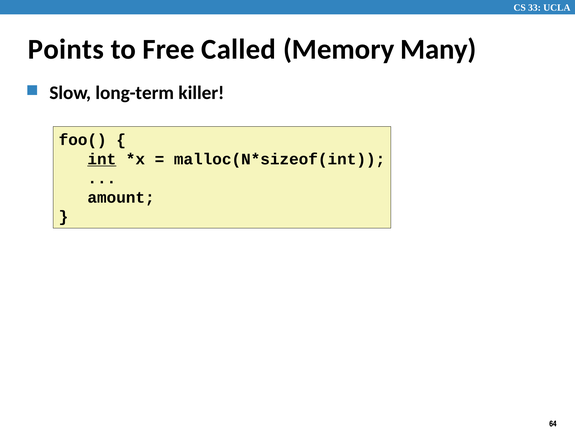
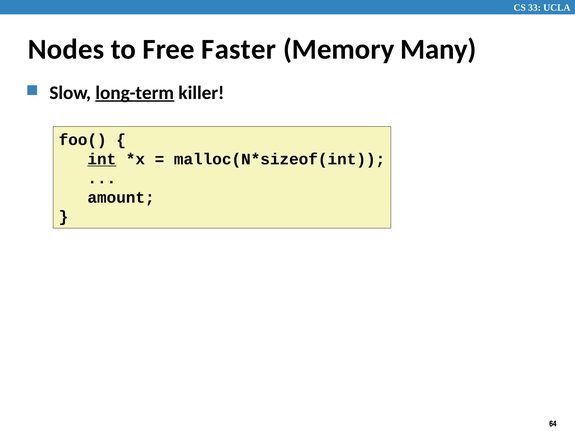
Points: Points -> Nodes (66, 49)
Called: Called -> Faster (239, 49)
long-term underline: none -> present (135, 93)
